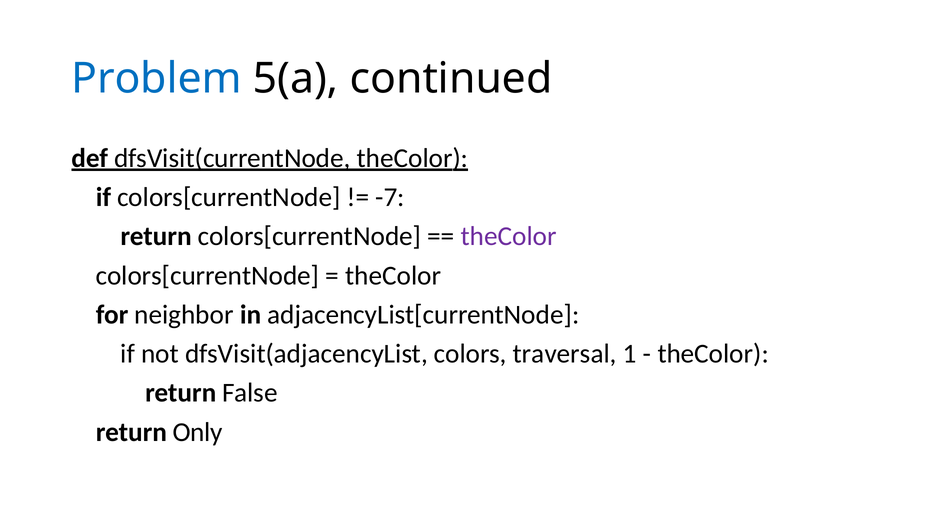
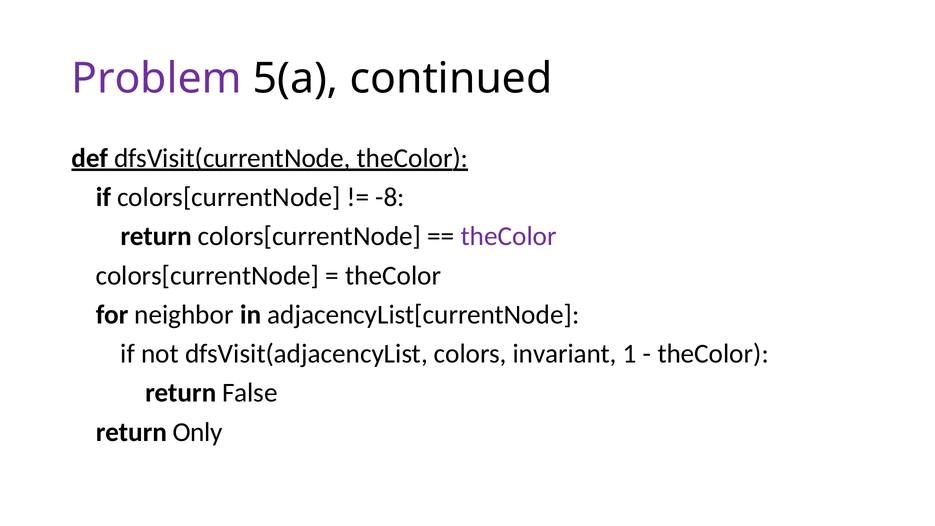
Problem colour: blue -> purple (156, 79)
-7: -7 -> -8 (390, 197)
traversal: traversal -> invariant (565, 354)
